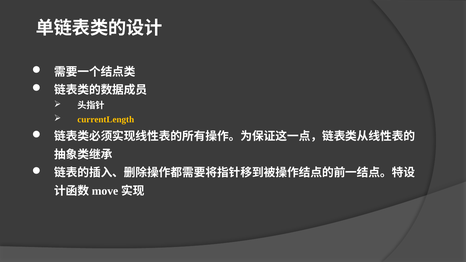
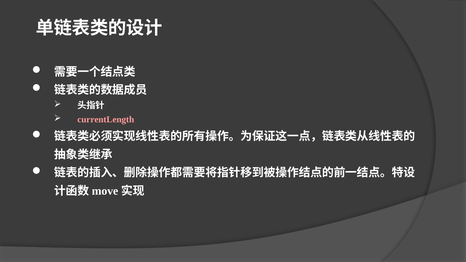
currentLength colour: yellow -> pink (106, 120)
